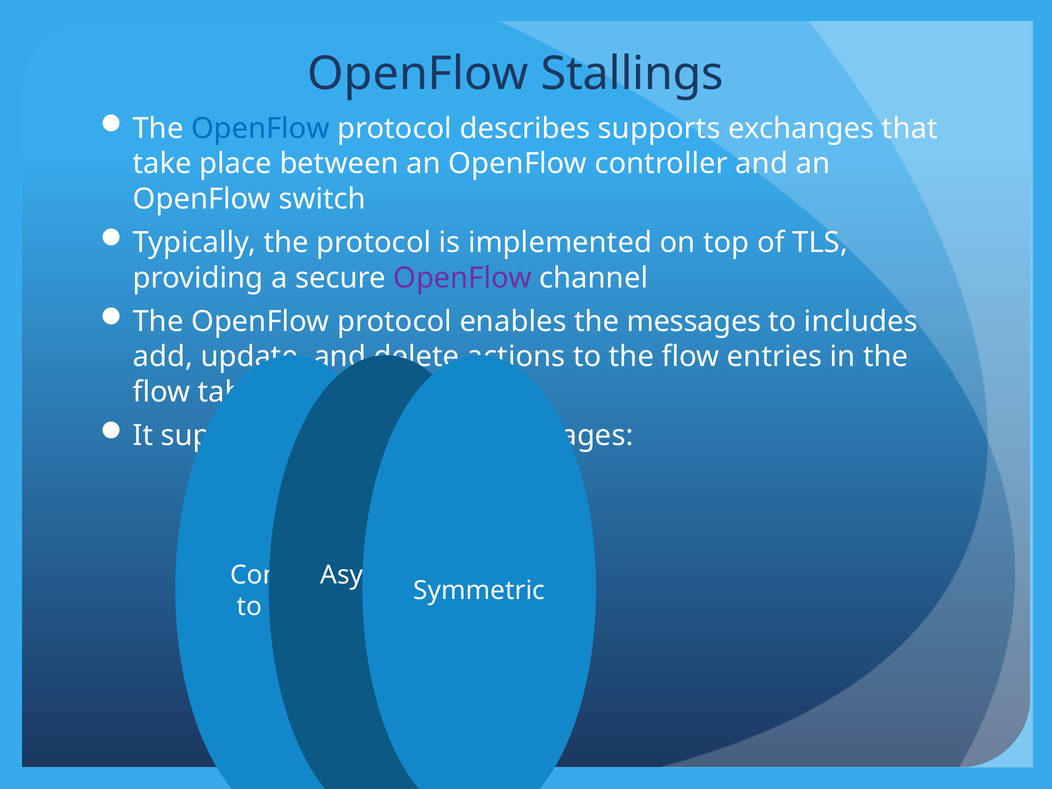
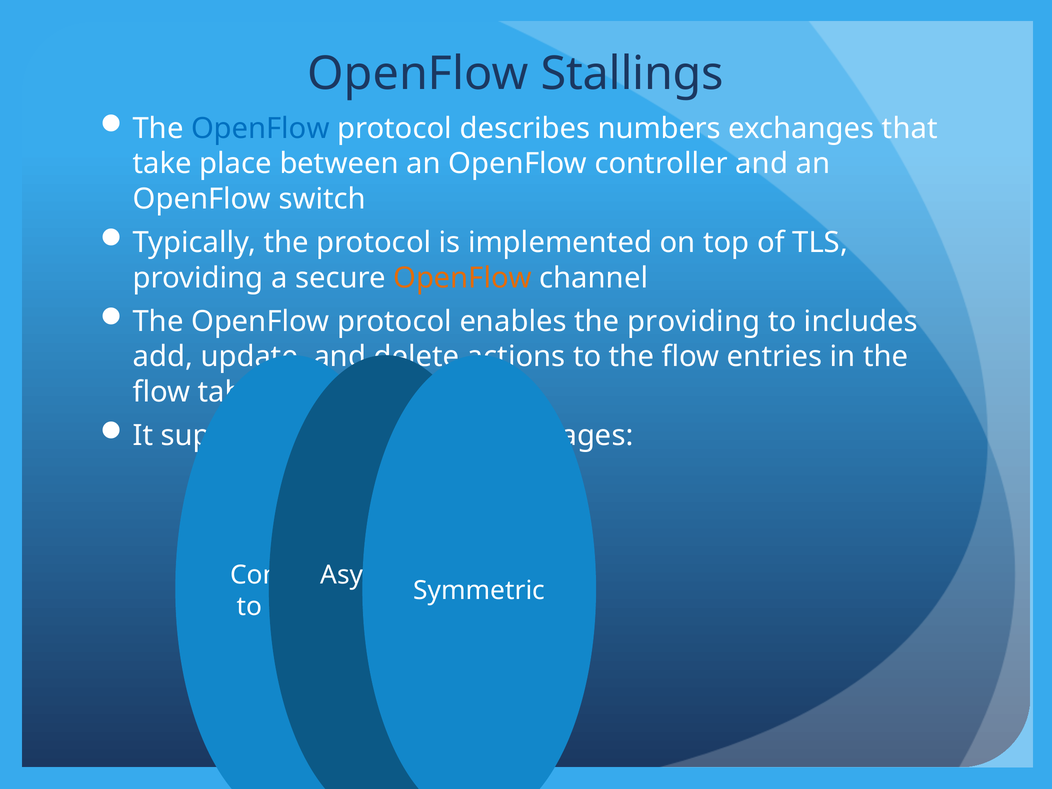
describes supports: supports -> numbers (659, 129)
OpenFlow colour: purple -> orange (462, 278)
the messages: messages -> providing (694, 322)
